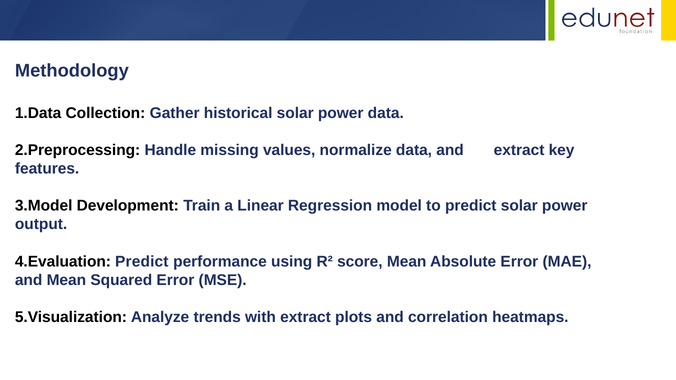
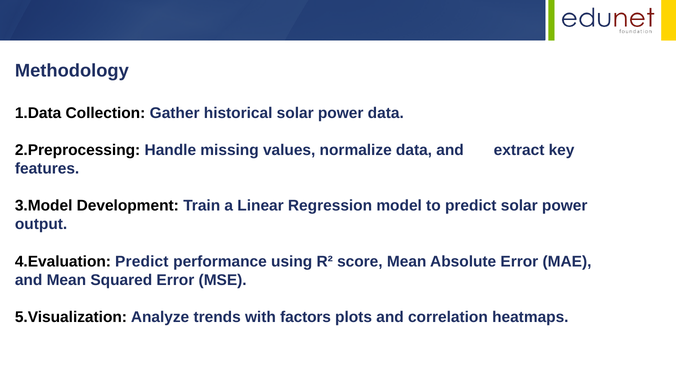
with extract: extract -> factors (306, 317)
